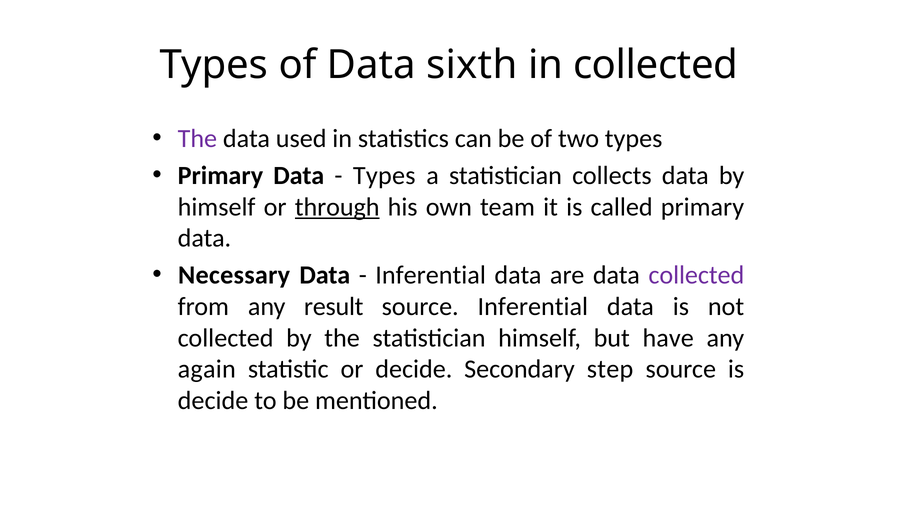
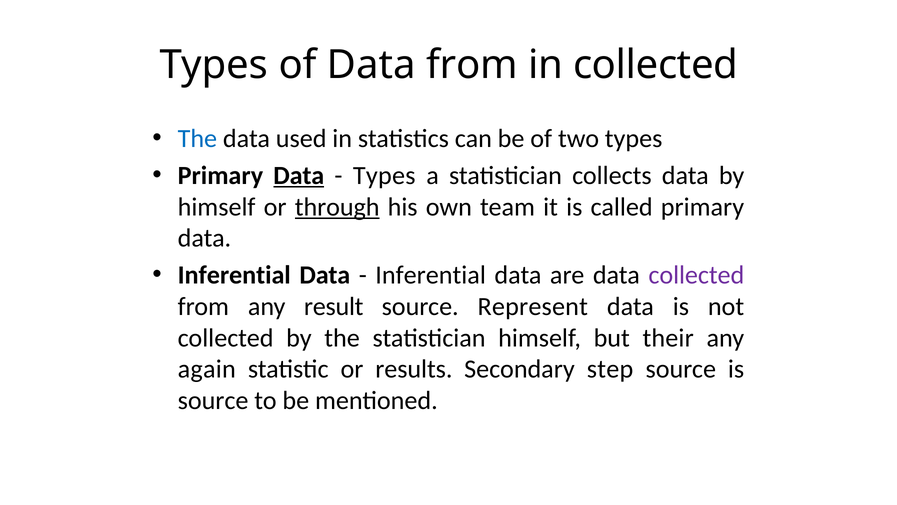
Data sixth: sixth -> from (472, 65)
The colour: purple -> blue (197, 139)
Data underline: none -> present (299, 175)
Necessary: Necessary -> Inferential (234, 275)
source Inferential: Inferential -> Represent (533, 306)
have: have -> their (668, 338)
or decide: decide -> results (414, 369)
decide: decide -> source (213, 400)
